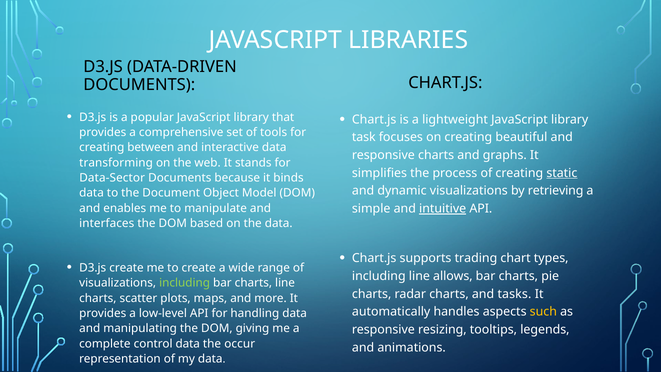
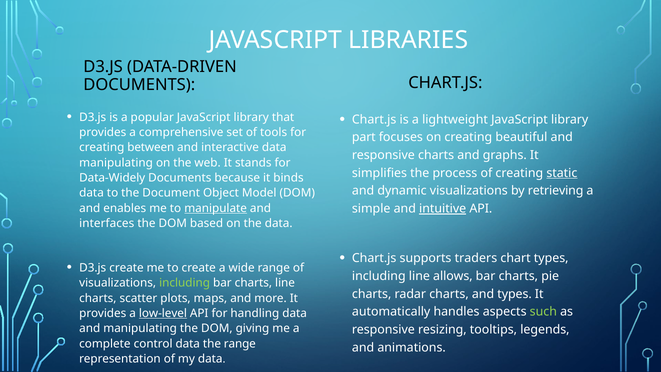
task: task -> part (364, 137)
transforming: transforming -> manipulating (116, 163)
Data-Sector: Data-Sector -> Data-Widely (112, 178)
manipulate underline: none -> present (216, 208)
trading: trading -> traders (476, 258)
and tasks: tasks -> types (515, 294)
such colour: yellow -> light green (543, 312)
low-level underline: none -> present (163, 313)
the occur: occur -> range (240, 344)
